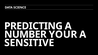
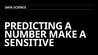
YOUR: YOUR -> MAKE (63, 34)
